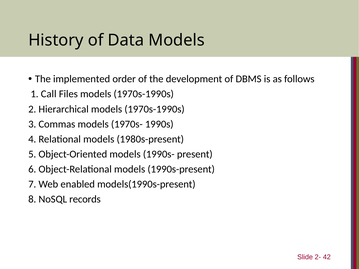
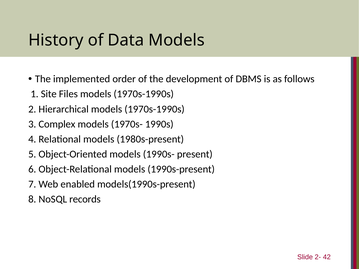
Call: Call -> Site (49, 94)
Commas: Commas -> Complex (57, 124)
